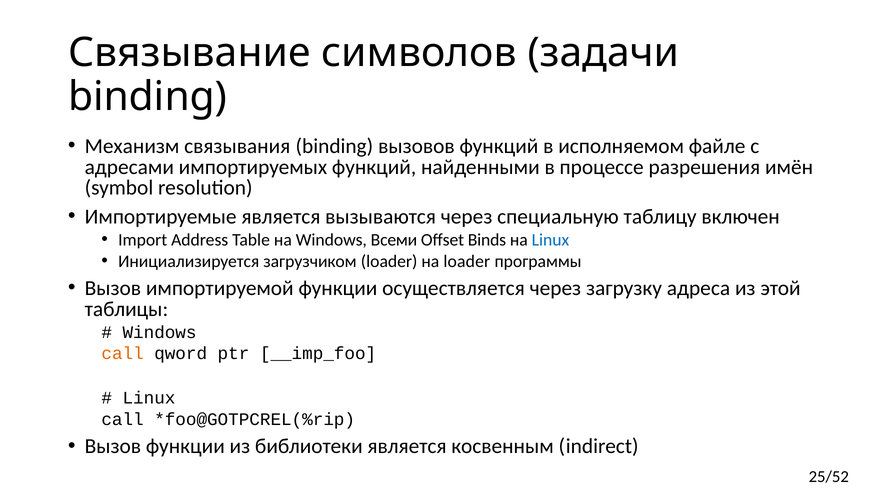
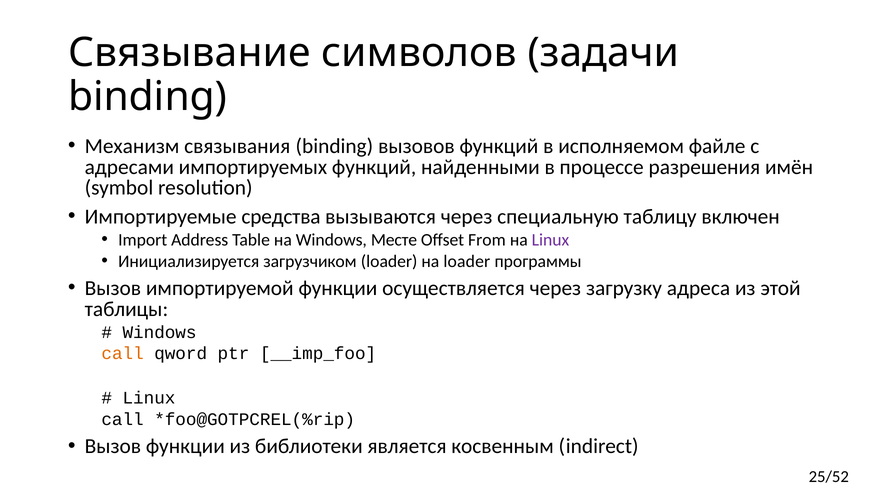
Импортируемые является: является -> средства (281, 217)
Всеми: Всеми -> Месте (394, 240)
Binds: Binds -> From (487, 240)
Linux colour: blue -> purple (550, 240)
